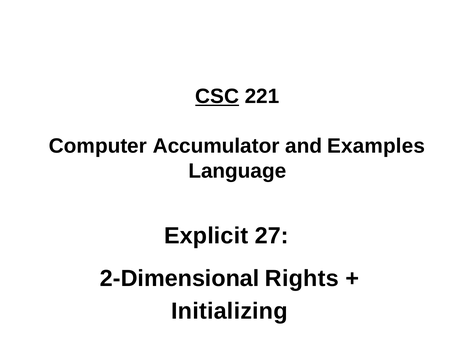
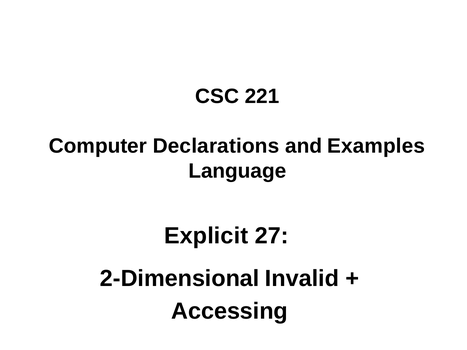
CSC underline: present -> none (217, 96)
Accumulator: Accumulator -> Declarations (216, 146)
Rights: Rights -> Invalid (302, 279)
Initializing: Initializing -> Accessing (230, 311)
